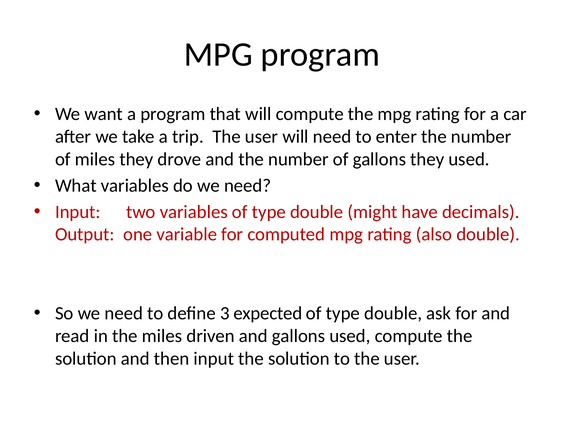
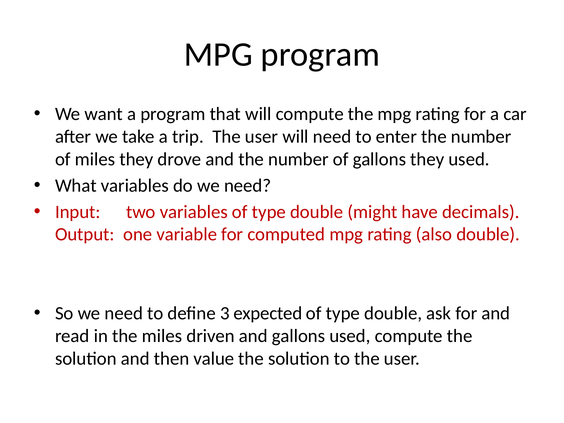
then input: input -> value (214, 358)
